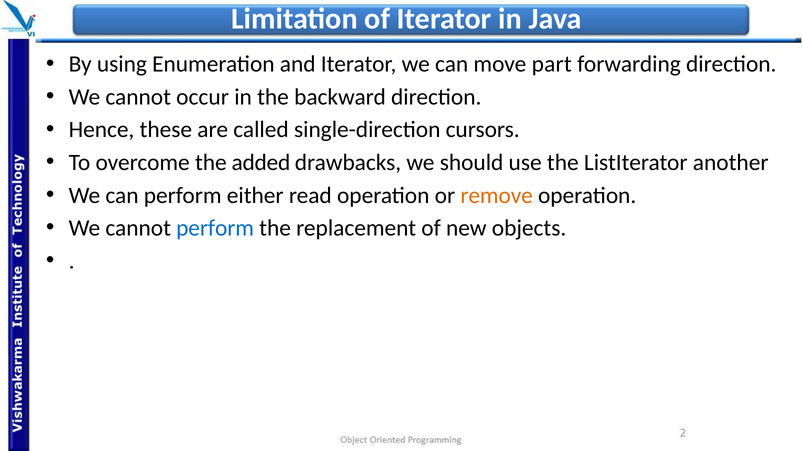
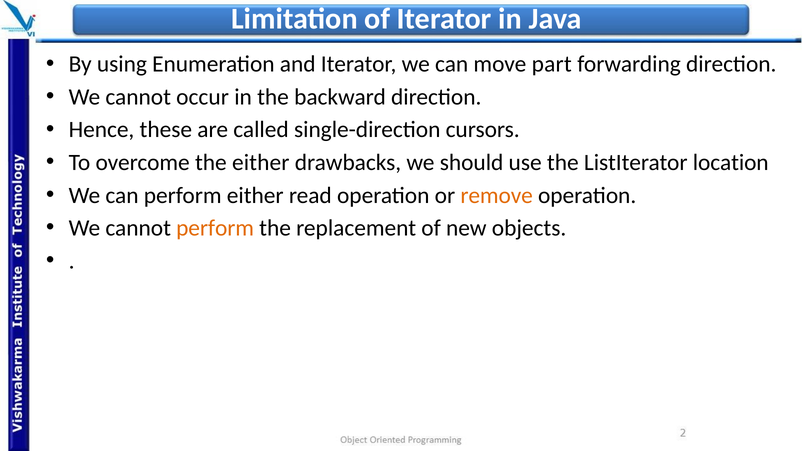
the added: added -> either (261, 163)
another: another -> location (731, 163)
perform colour: blue -> orange (215, 228)
